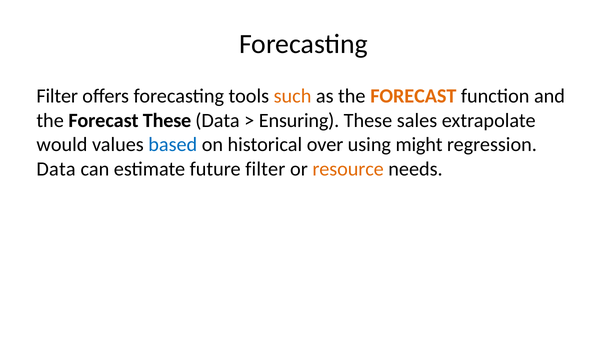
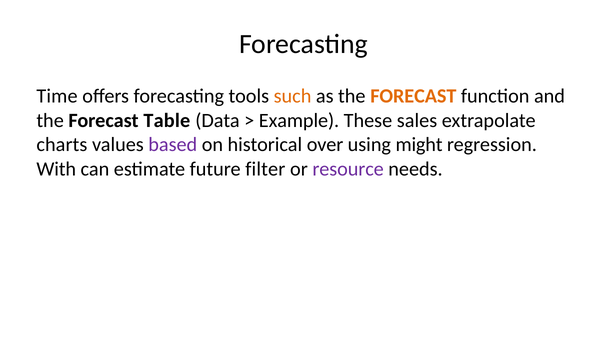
Filter: Filter -> Time (57, 96)
Forecast These: These -> Table (167, 121)
Ensuring: Ensuring -> Example (299, 121)
would: would -> charts (62, 145)
based colour: blue -> purple (173, 145)
Data: Data -> With (56, 169)
resource colour: orange -> purple (348, 169)
